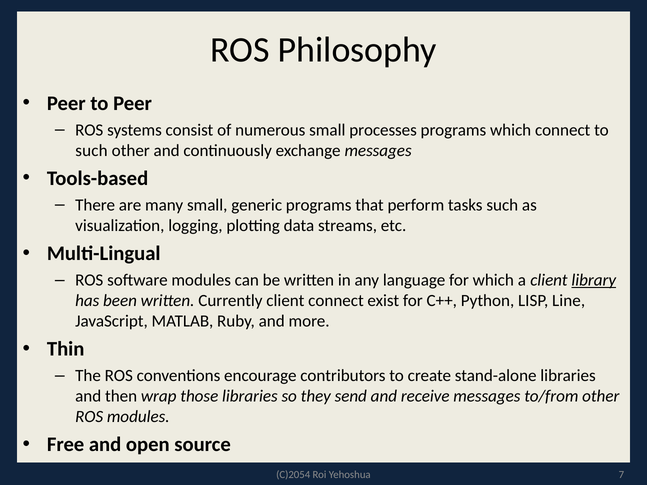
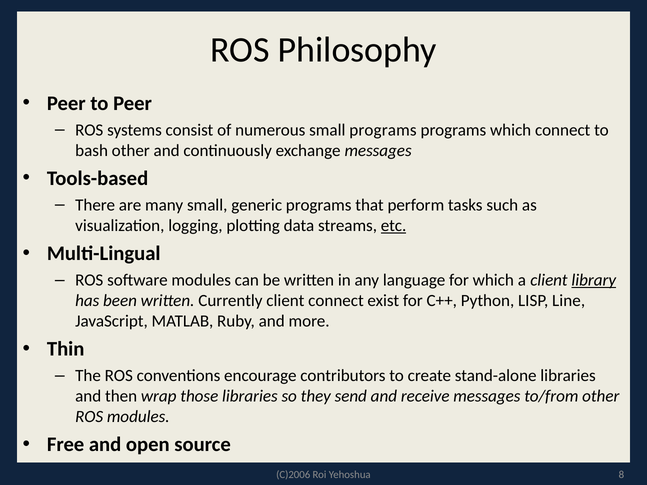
small processes: processes -> programs (383, 130)
such: such -> bash (92, 151)
etc underline: none -> present (394, 226)
C)2054: C)2054 -> C)2006 (293, 475)
7: 7 -> 8 (621, 475)
